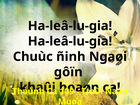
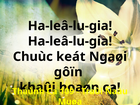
ñinh: ñinh -> keát (71, 57)
